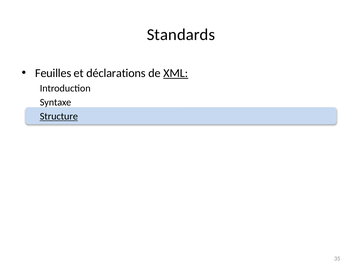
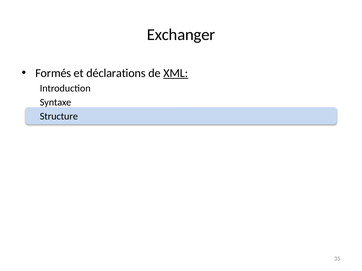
Standards: Standards -> Exchanger (181, 35)
Feuilles: Feuilles -> Formés (53, 73)
Structure underline: present -> none (59, 117)
